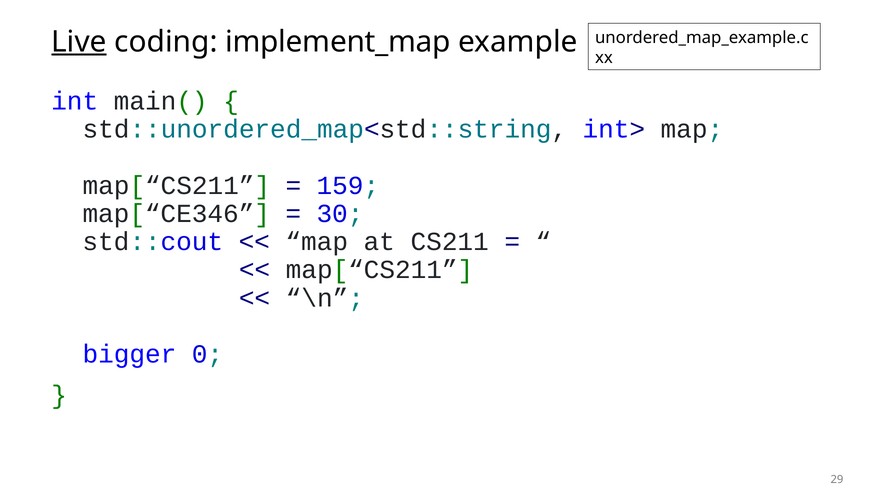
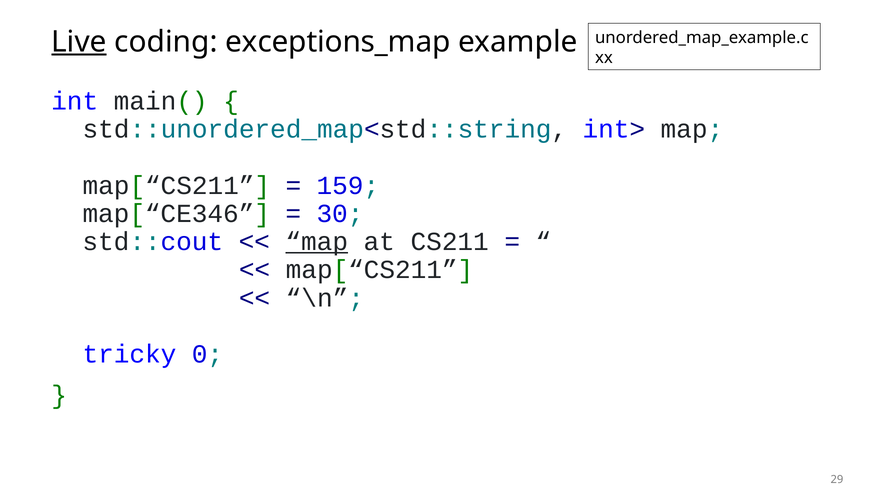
implement_map: implement_map -> exceptions_map (338, 42)
map underline: none -> present (317, 242)
bigger: bigger -> tricky (129, 354)
